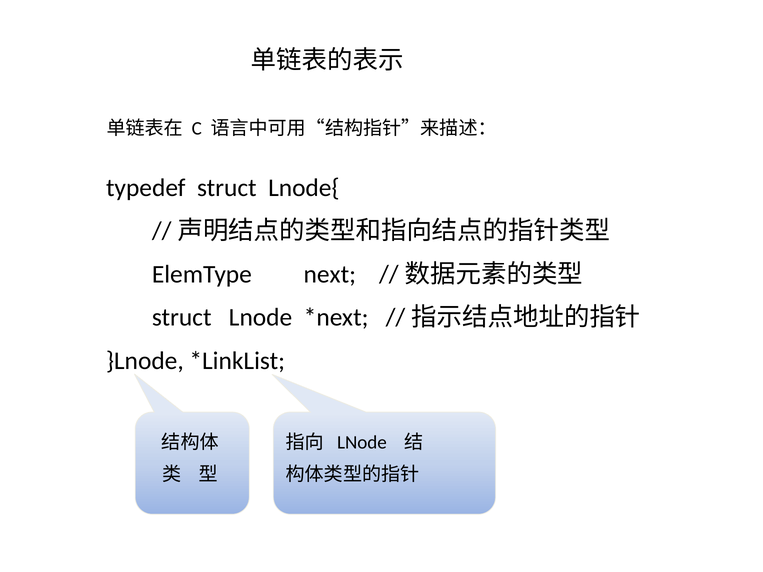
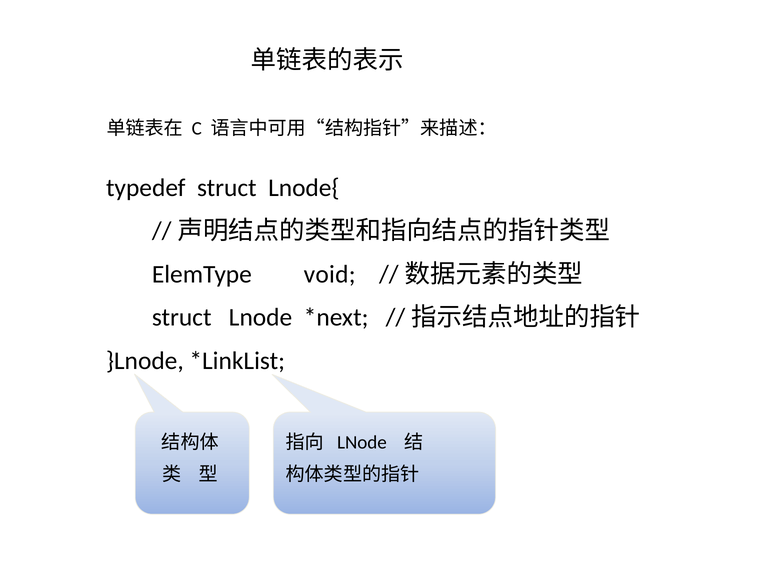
next: next -> void (330, 274)
